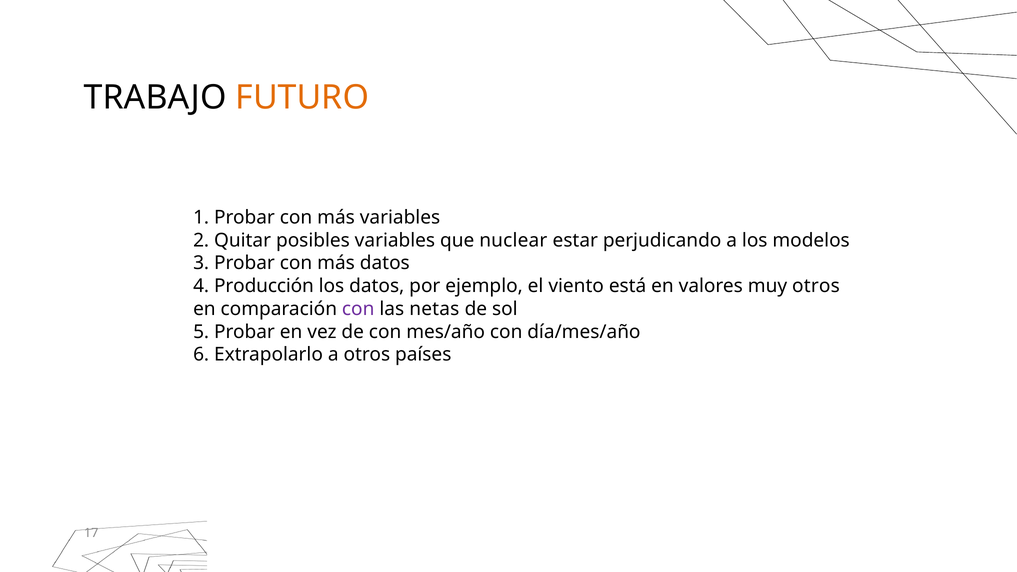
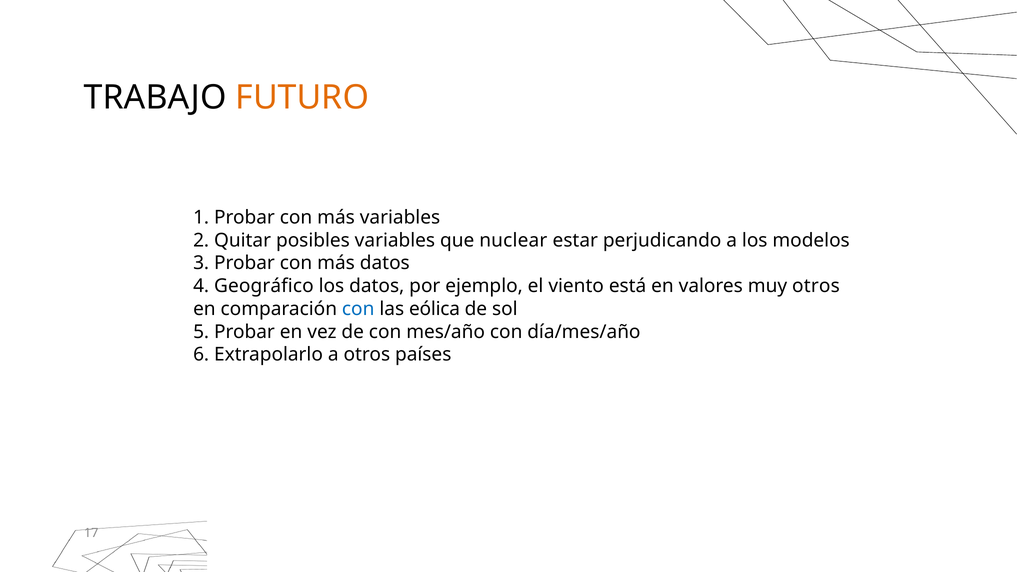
Producción: Producción -> Geográfico (264, 286)
con colour: purple -> blue (358, 309)
netas: netas -> eólica (435, 309)
